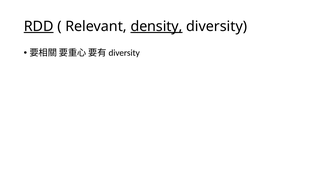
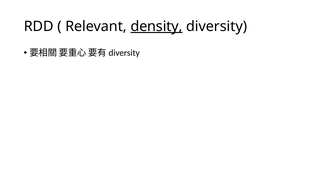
RDD underline: present -> none (39, 26)
